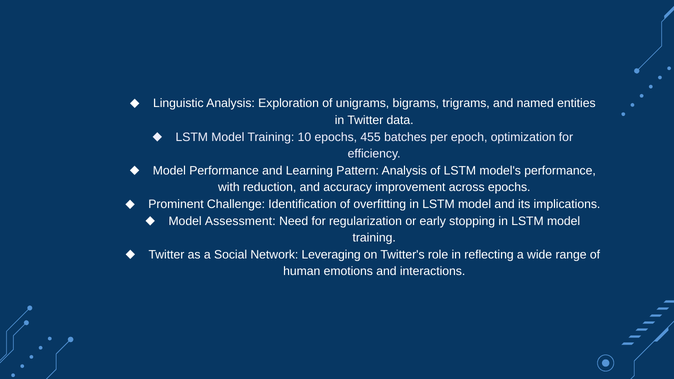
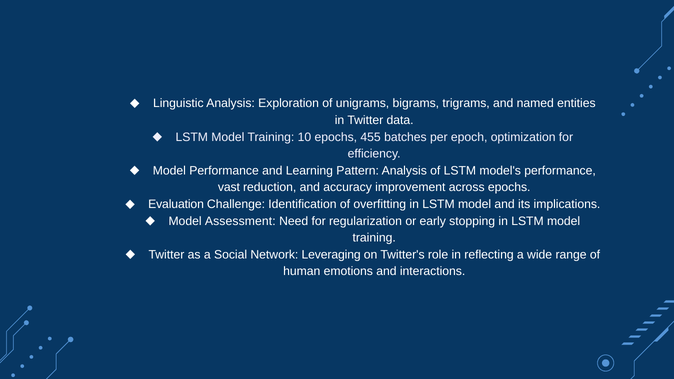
with: with -> vast (229, 187)
Prominent: Prominent -> Evaluation (176, 204)
